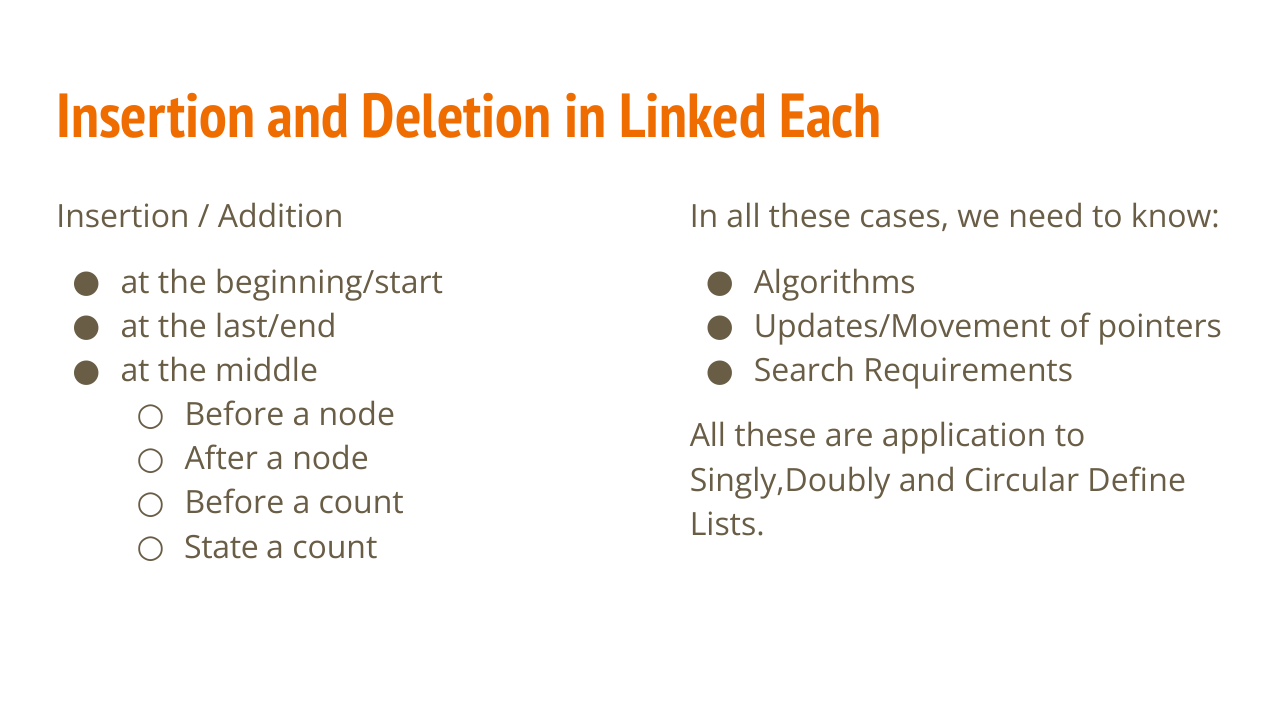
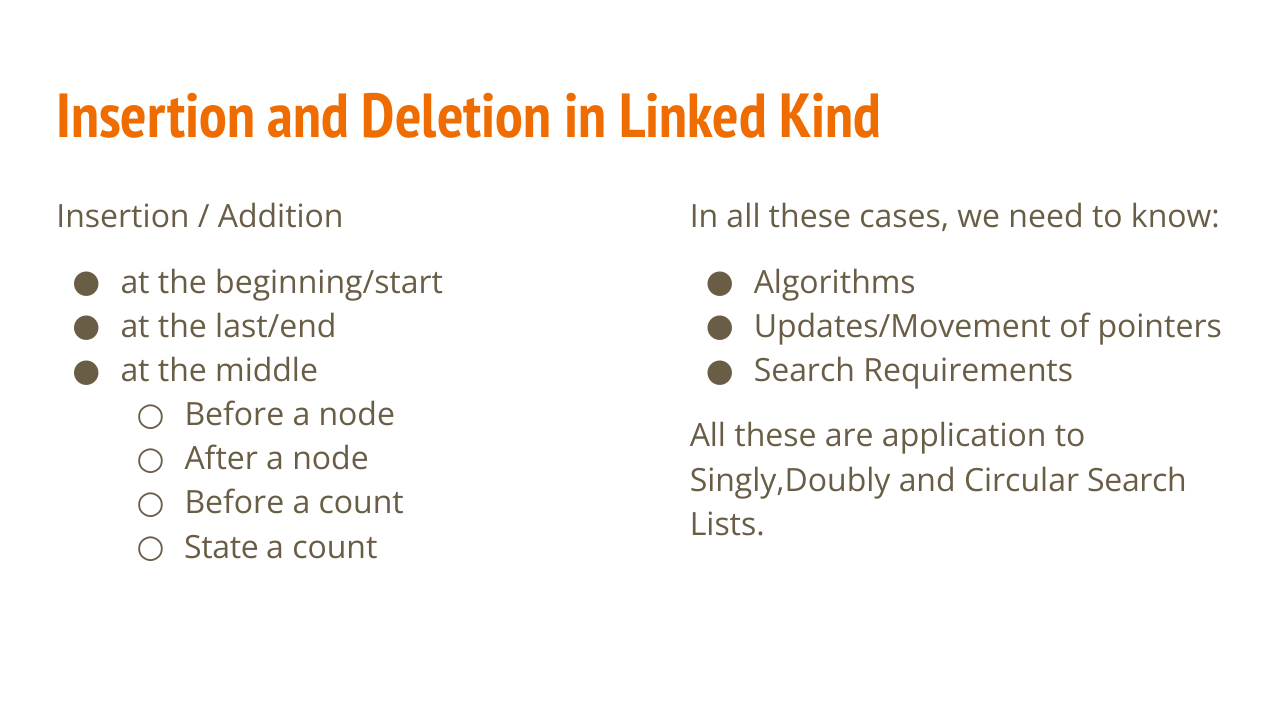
Each: Each -> Kind (831, 117)
Circular Define: Define -> Search (1137, 481)
